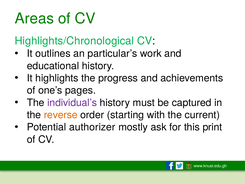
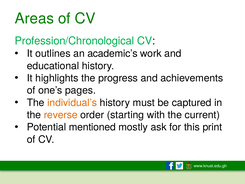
Highlights/Chronological: Highlights/Chronological -> Profession/Chronological (74, 41)
particular’s: particular’s -> academic’s (112, 54)
individual’s colour: purple -> orange (72, 103)
authorizer: authorizer -> mentioned (92, 127)
